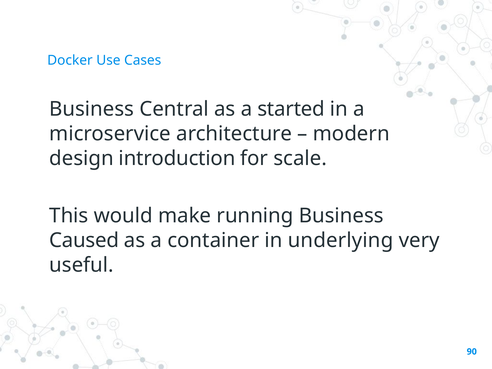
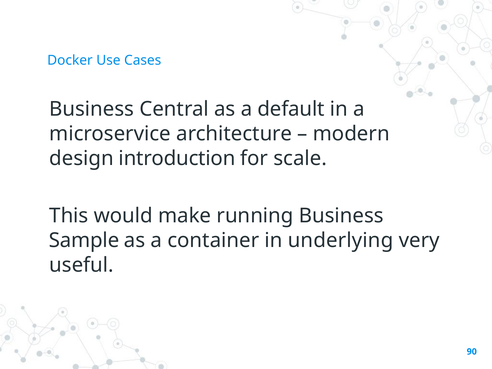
started: started -> default (291, 109)
Caused: Caused -> Sample (84, 240)
